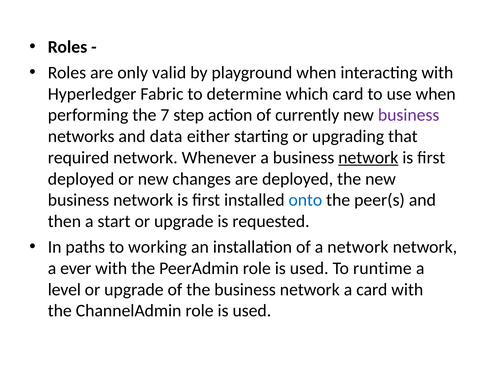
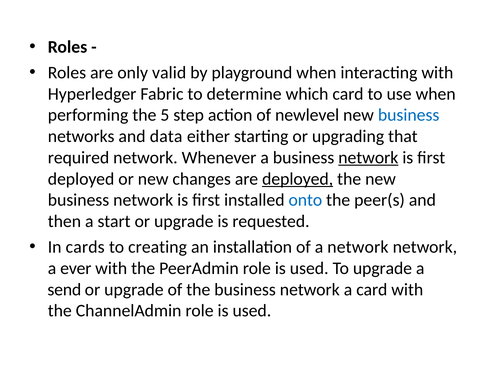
7: 7 -> 5 (165, 115)
currently: currently -> newlevel (307, 115)
business colour: purple -> blue (409, 115)
deployed underline: none -> present (298, 179)
paths: paths -> cards (85, 247)
working: working -> creating (158, 247)
To runtime: runtime -> upgrade (382, 268)
level: level -> send (64, 289)
